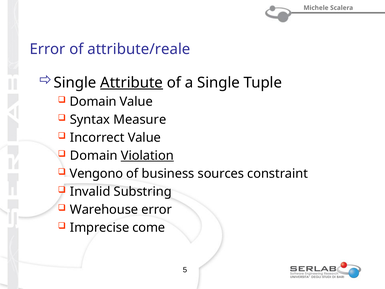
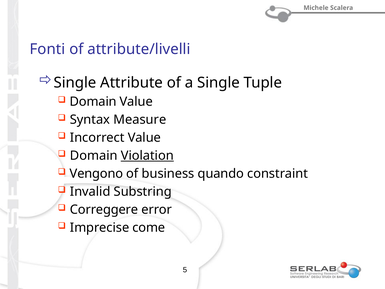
Error: Error -> Fonti (47, 49)
attribute/reale: attribute/reale -> attribute/livelli (139, 49)
Attribute underline: present -> none (132, 83)
sources: sources -> quando (221, 173)
Warehouse: Warehouse -> Correggere (104, 209)
